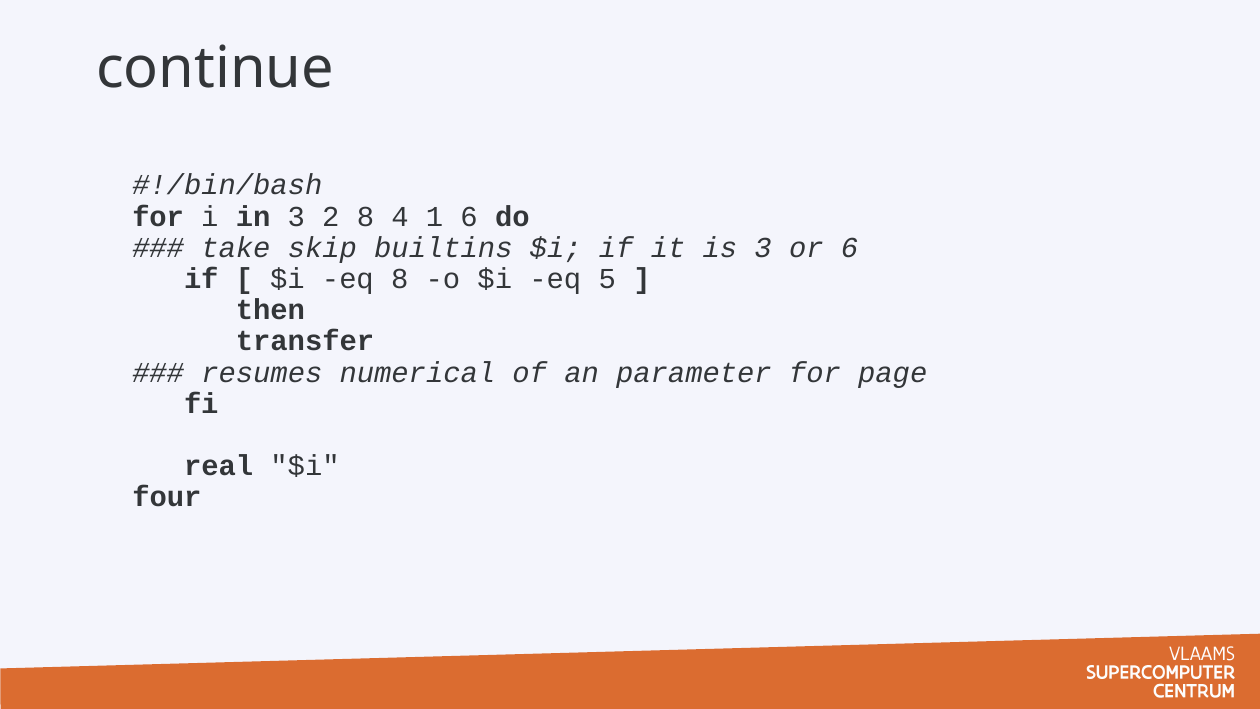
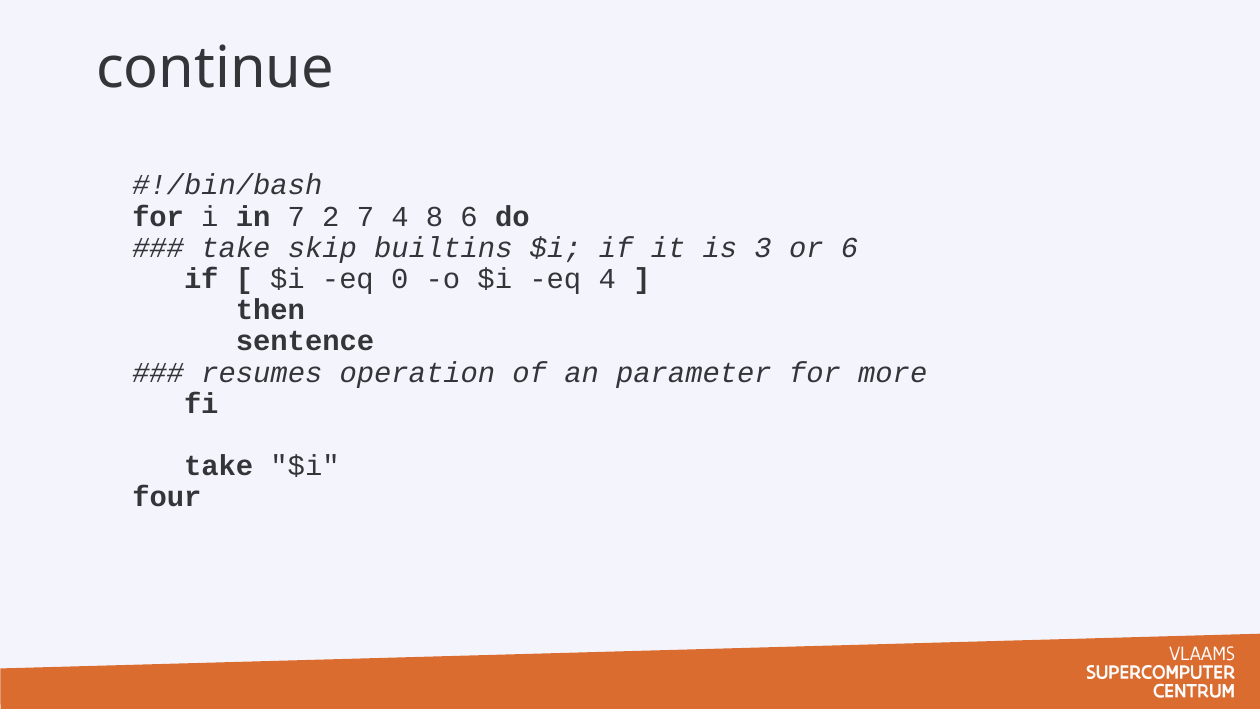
in 3: 3 -> 7 (296, 216)
2 8: 8 -> 7 (365, 216)
1: 1 -> 8 (435, 216)
eq 8: 8 -> 0 (400, 279)
eq 5: 5 -> 4 (607, 279)
transfer: transfer -> sentence (305, 341)
numerical: numerical -> operation (417, 372)
page: page -> more (893, 372)
real: real -> take (219, 466)
